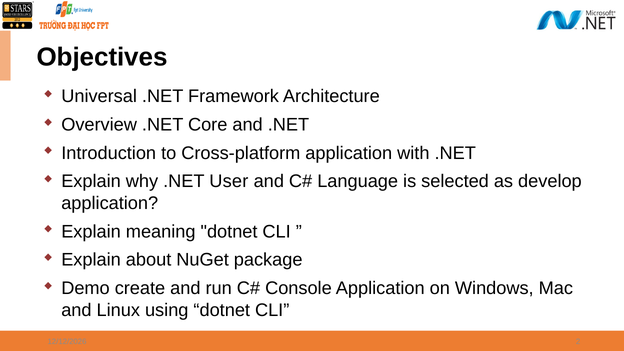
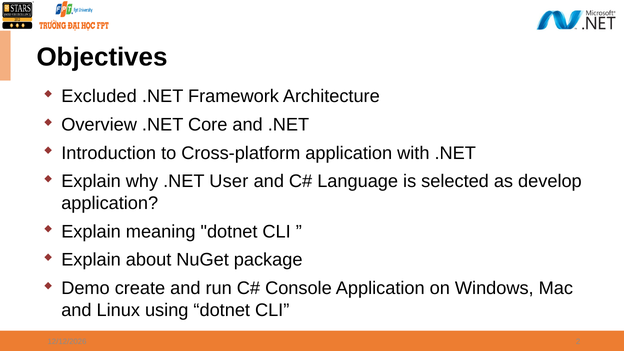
Universal: Universal -> Excluded (99, 96)
